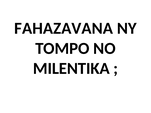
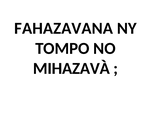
MILENTIKA: MILENTIKA -> MIHAZAVÀ (71, 69)
